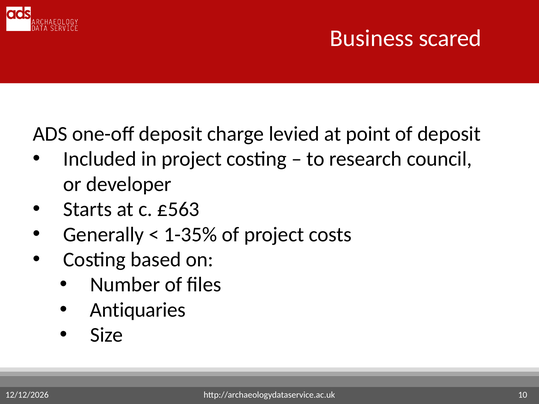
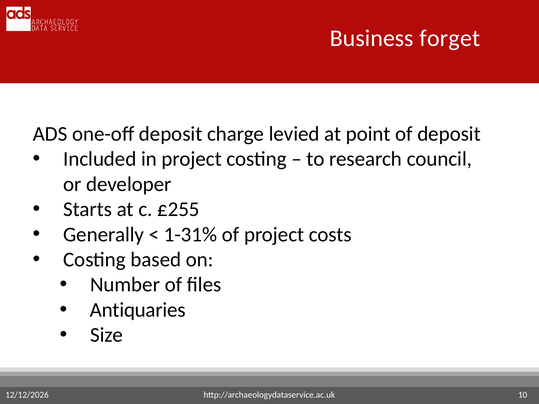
scared: scared -> forget (450, 38)
£563: £563 -> £255 (178, 209)
1-35%: 1-35% -> 1-31% (191, 235)
